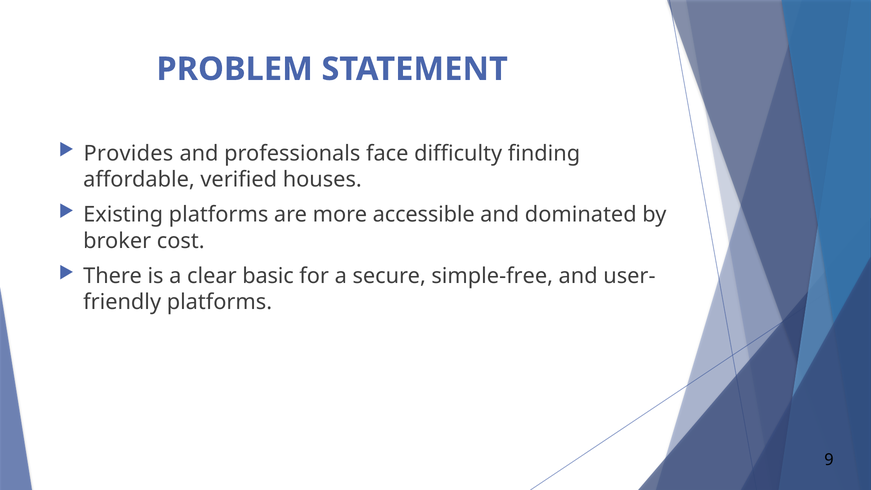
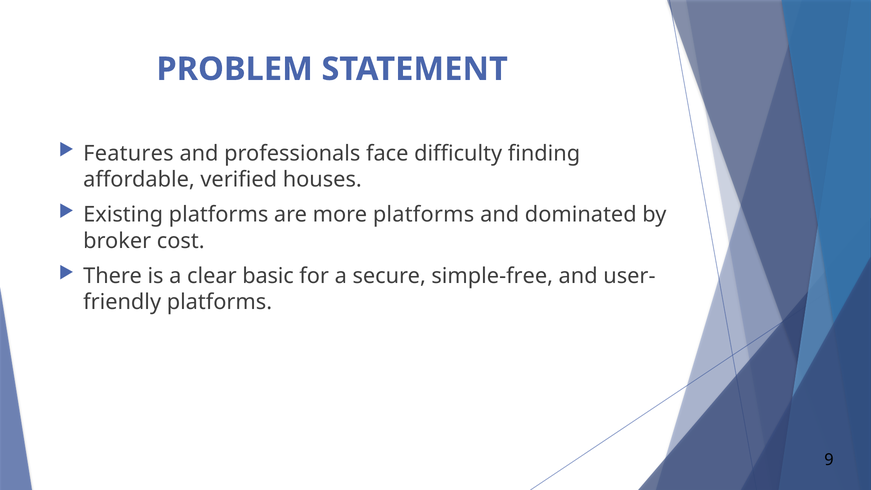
Provides: Provides -> Features (128, 153)
more accessible: accessible -> platforms (424, 215)
